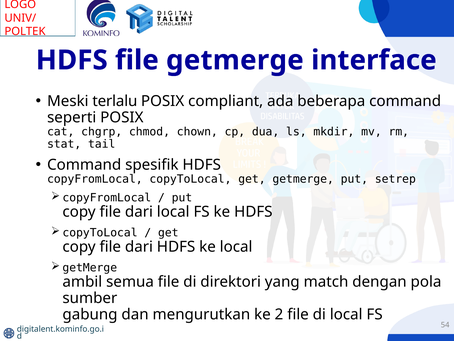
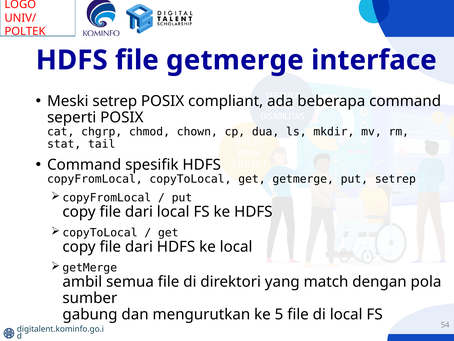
Meski terlalu: terlalu -> setrep (115, 101)
2: 2 -> 5 (279, 314)
